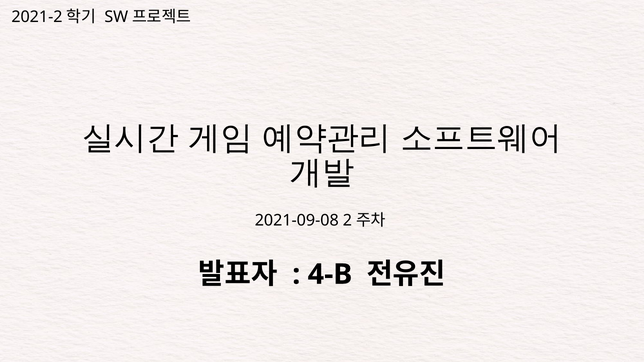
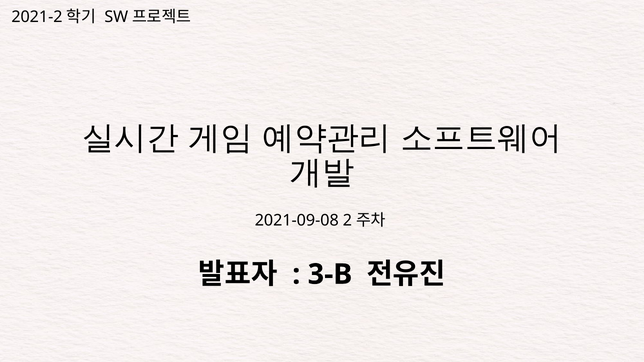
4-B: 4-B -> 3-B (330, 275)
